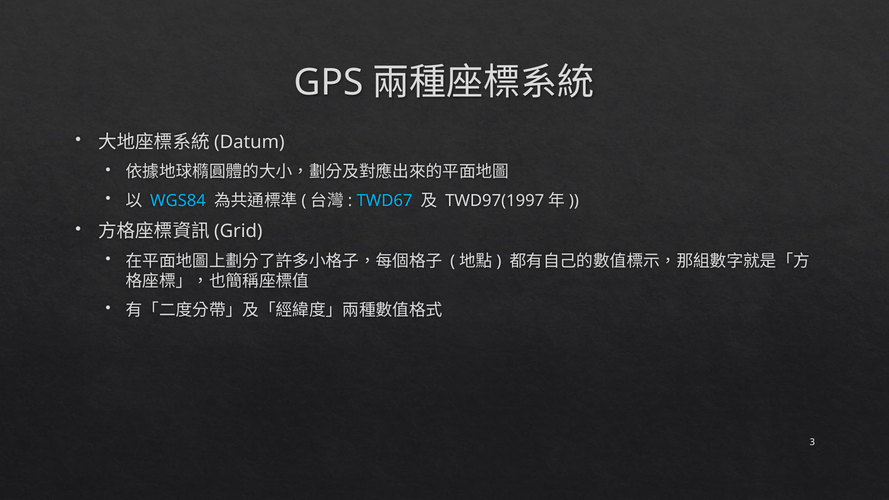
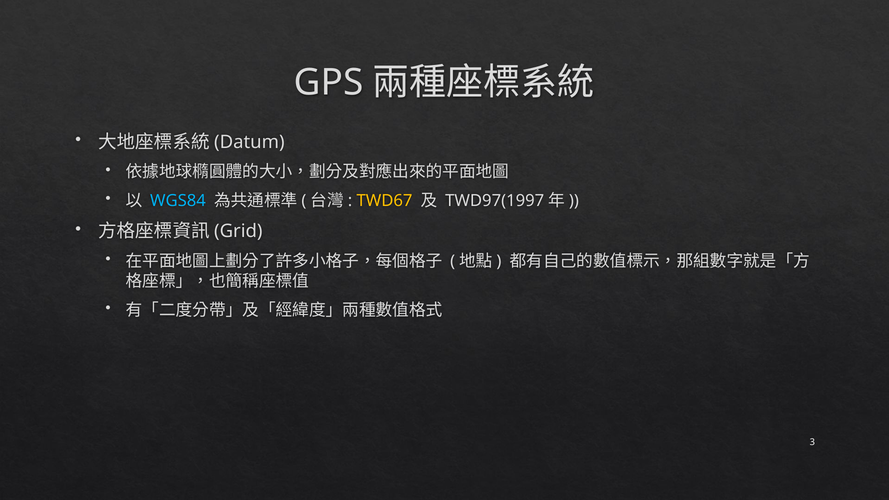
TWD67 colour: light blue -> yellow (385, 201)
